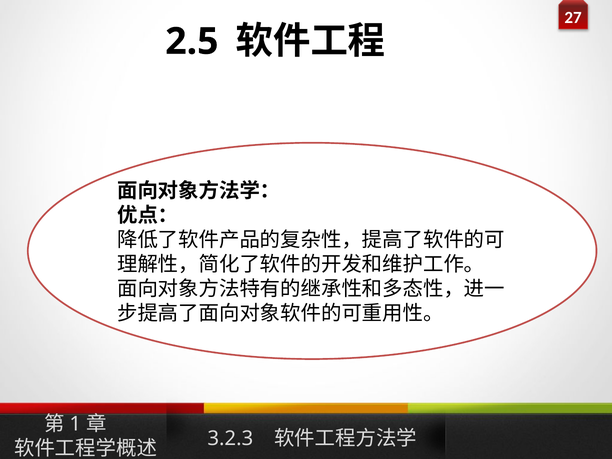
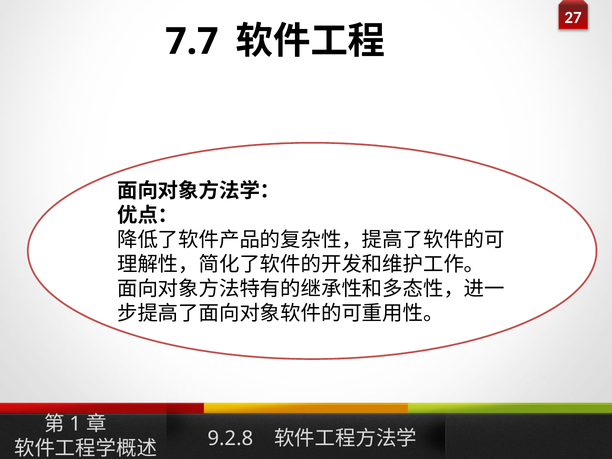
2.5: 2.5 -> 7.7 (192, 41)
3.2.3: 3.2.3 -> 9.2.8 (230, 438)
